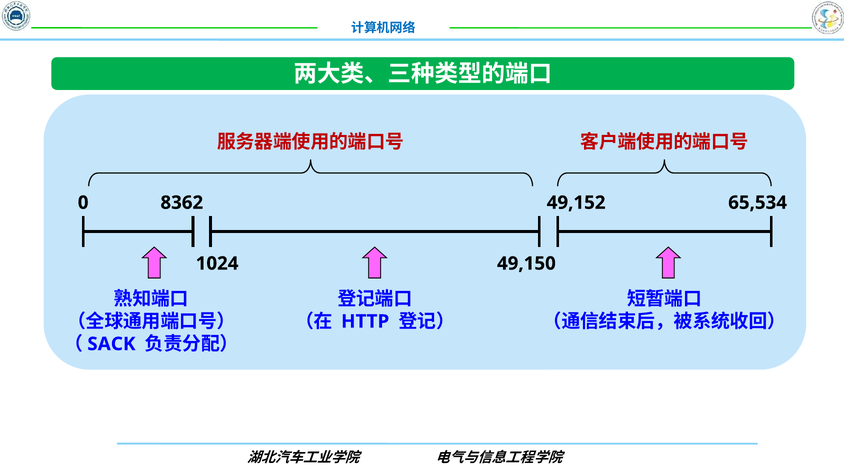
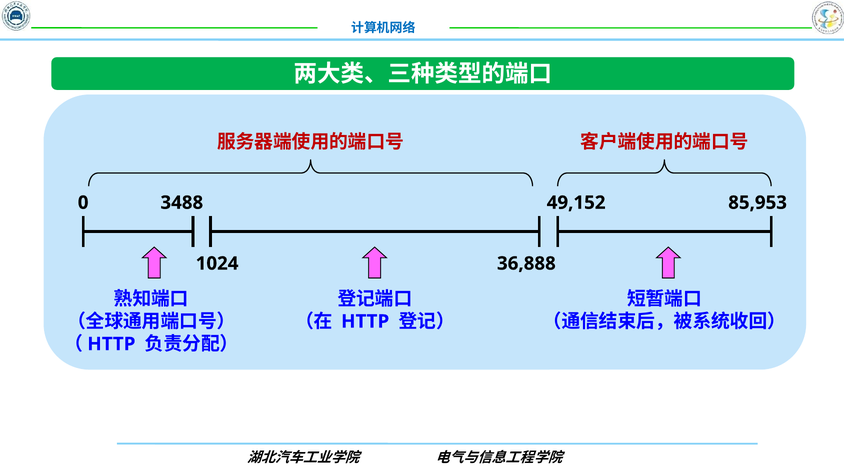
8362: 8362 -> 3488 (182, 203)
65,534: 65,534 -> 85,953 (758, 203)
49,150: 49,150 -> 36,888 (526, 263)
SACK: SACK -> HTTP (111, 344)
